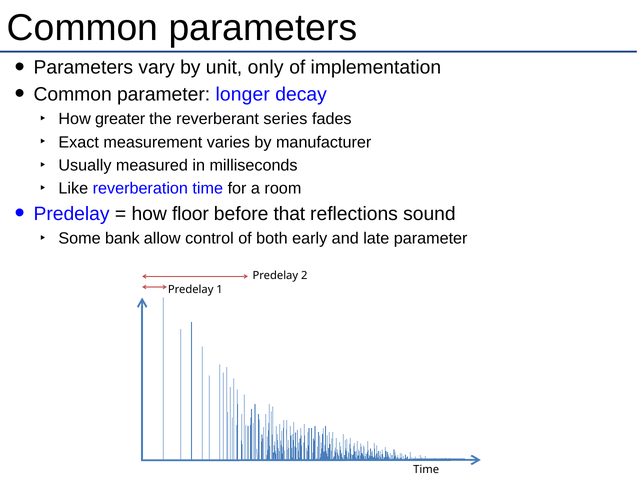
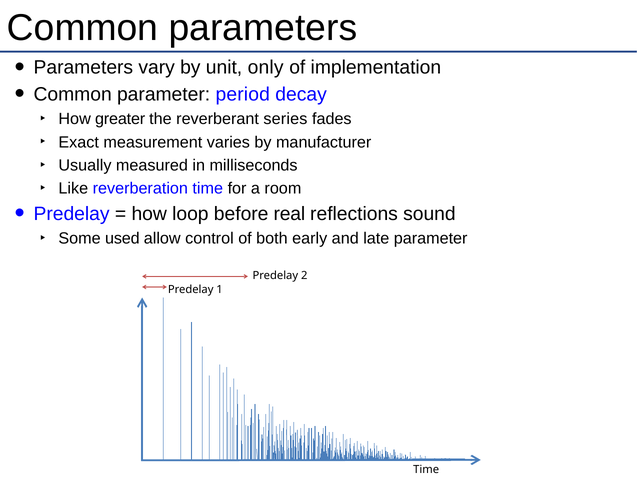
longer: longer -> period (243, 94)
floor: floor -> loop (190, 214)
that: that -> real (289, 214)
bank: bank -> used (122, 238)
